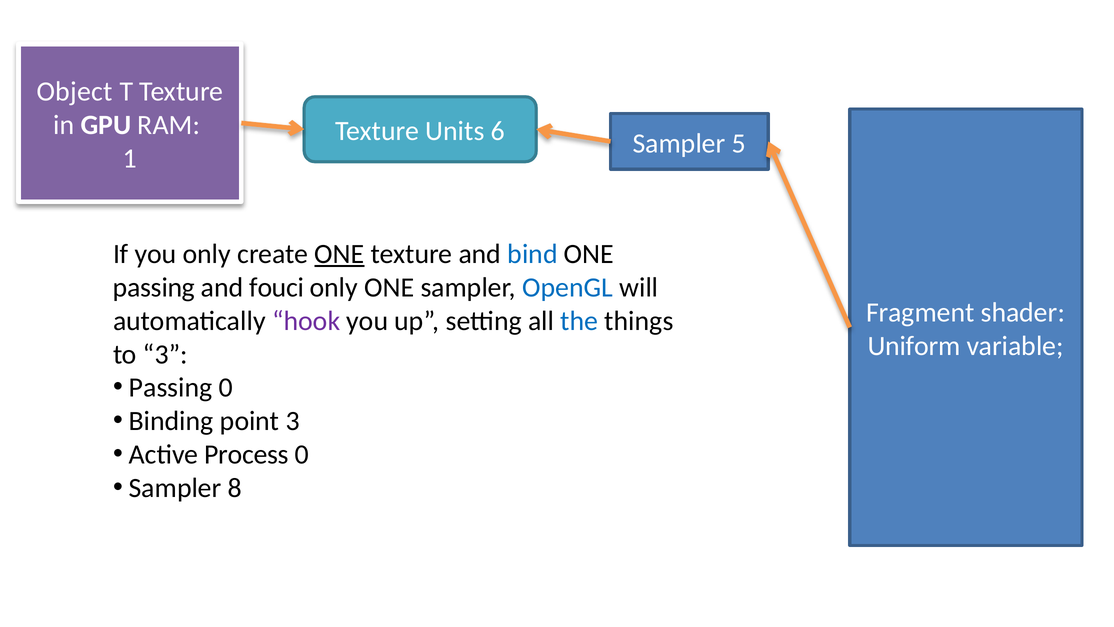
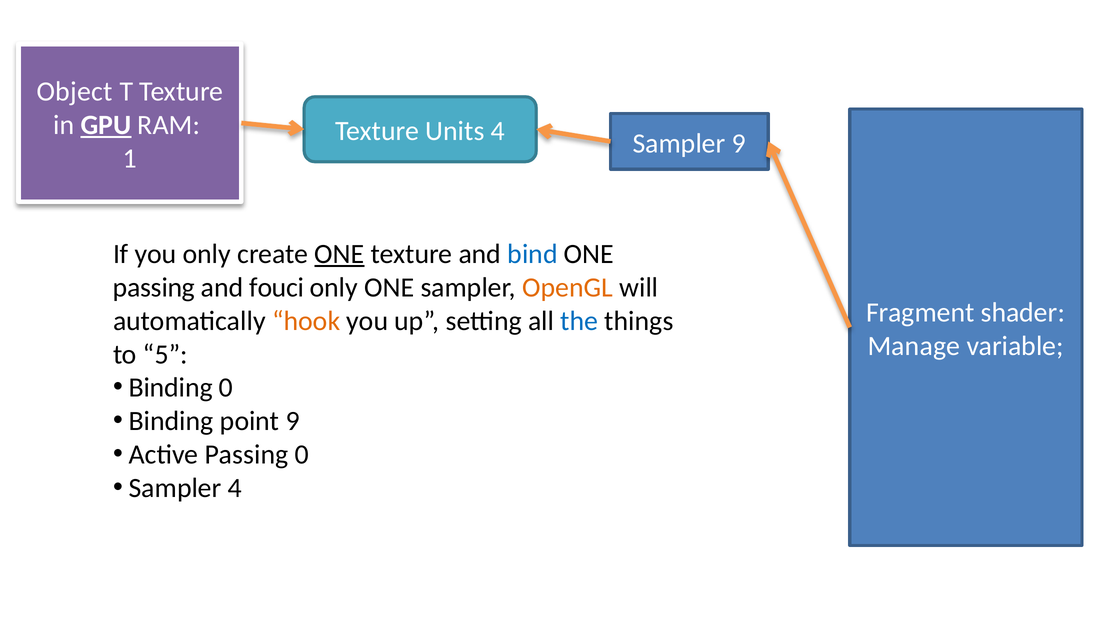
GPU underline: none -> present (106, 125)
Units 6: 6 -> 4 (498, 131)
Sampler 5: 5 -> 9 (739, 143)
OpenGL colour: blue -> orange (568, 287)
hook colour: purple -> orange (306, 321)
Uniform: Uniform -> Manage (914, 346)
to 3: 3 -> 5 (165, 354)
Passing: Passing -> Binding (171, 388)
point 3: 3 -> 9 (293, 421)
Active Process: Process -> Passing (246, 454)
Sampler 8: 8 -> 4 (235, 488)
